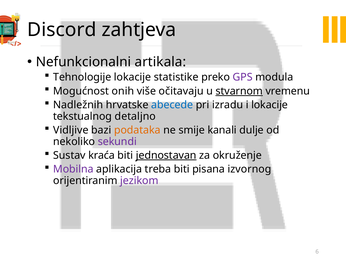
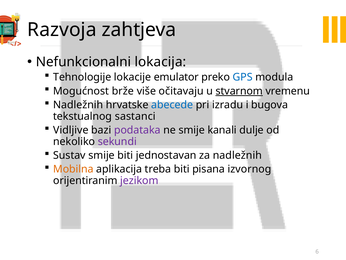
Discord: Discord -> Razvoja (62, 30)
artikala: artikala -> lokacija (160, 62)
statistike: statistike -> emulator (176, 77)
GPS colour: purple -> blue (243, 77)
onih: onih -> brže (123, 91)
i lokacije: lokacije -> bugova (270, 105)
detaljno: detaljno -> sastanci (135, 116)
podataka colour: orange -> purple (137, 130)
Sustav kraća: kraća -> smije (102, 155)
jednostavan underline: present -> none (166, 155)
za okruženje: okruženje -> nadležnih (237, 155)
Mobilna colour: purple -> orange (73, 169)
